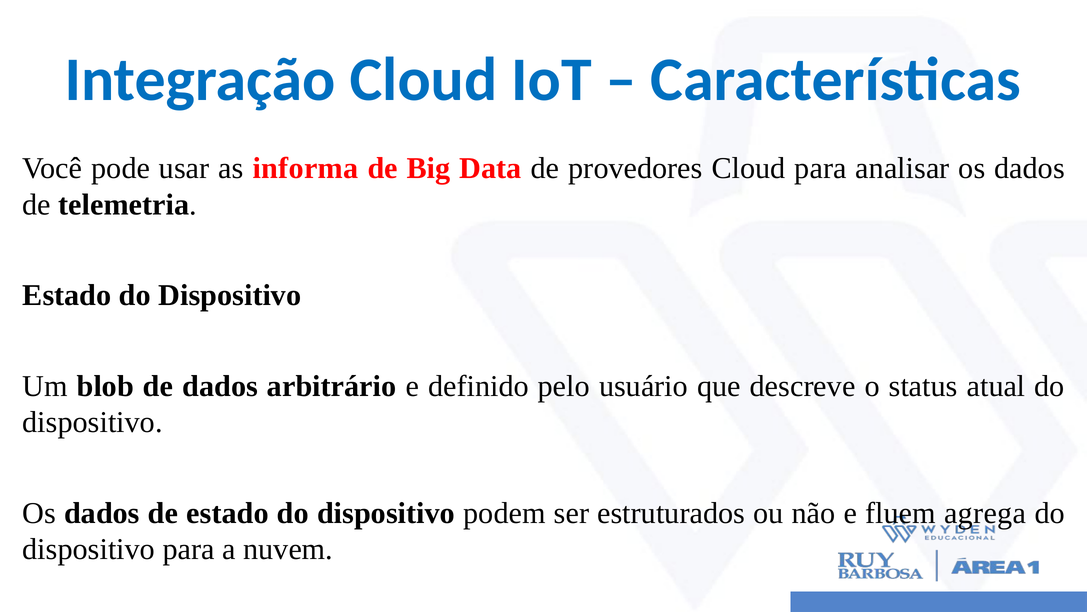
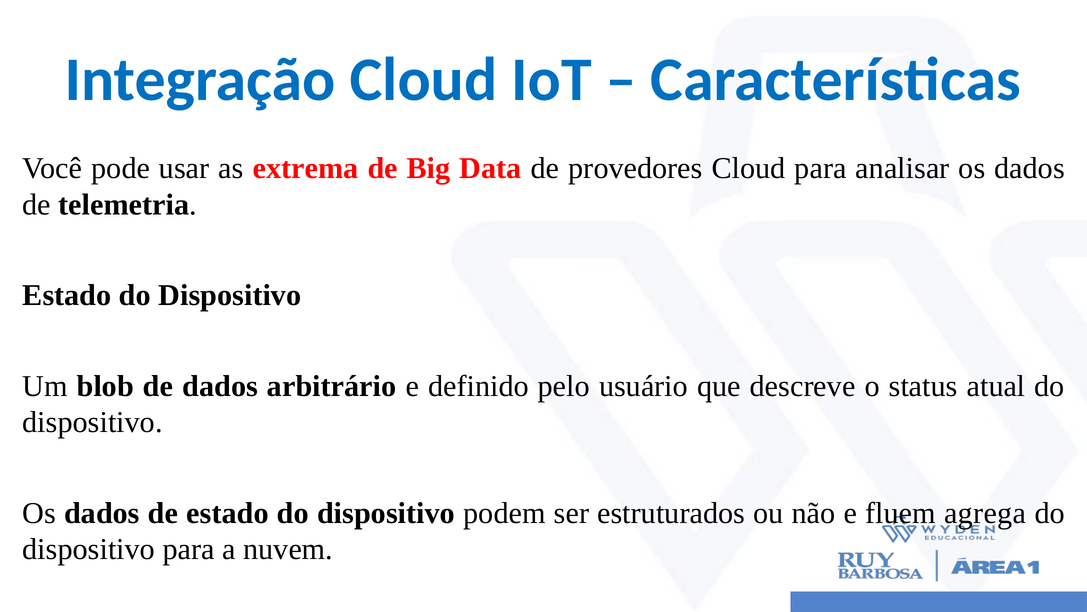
informa: informa -> extrema (306, 168)
